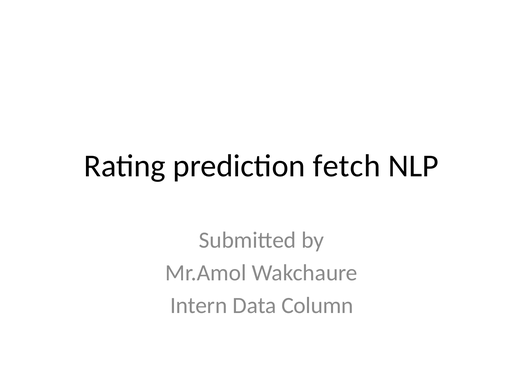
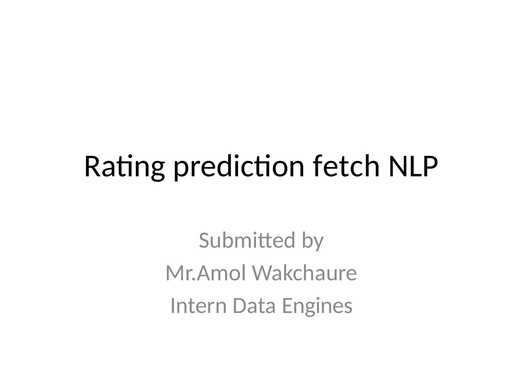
Column: Column -> Engines (317, 306)
